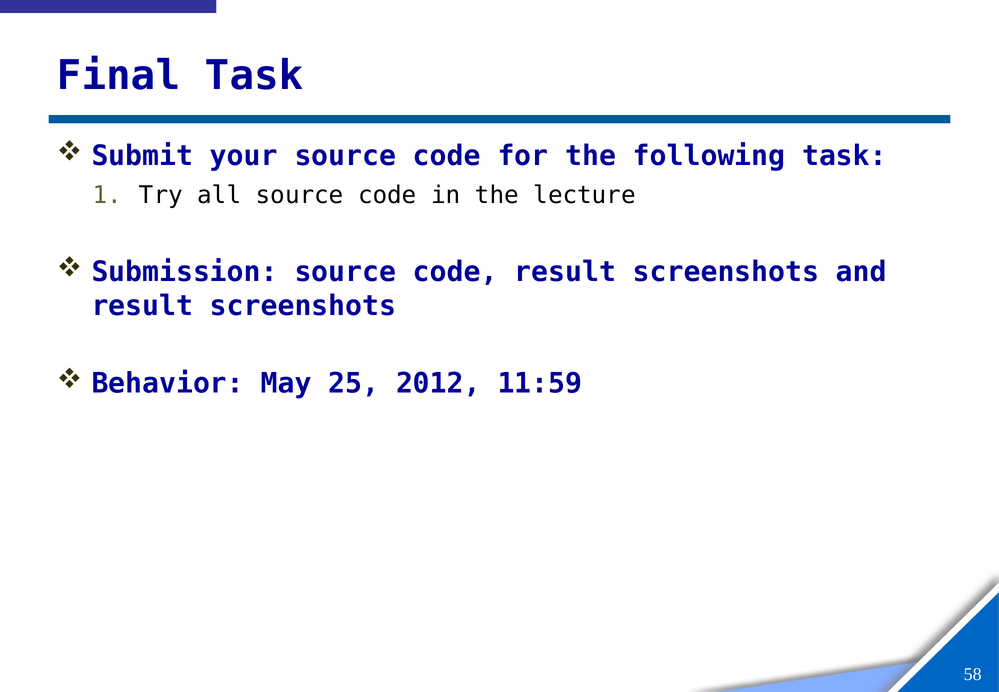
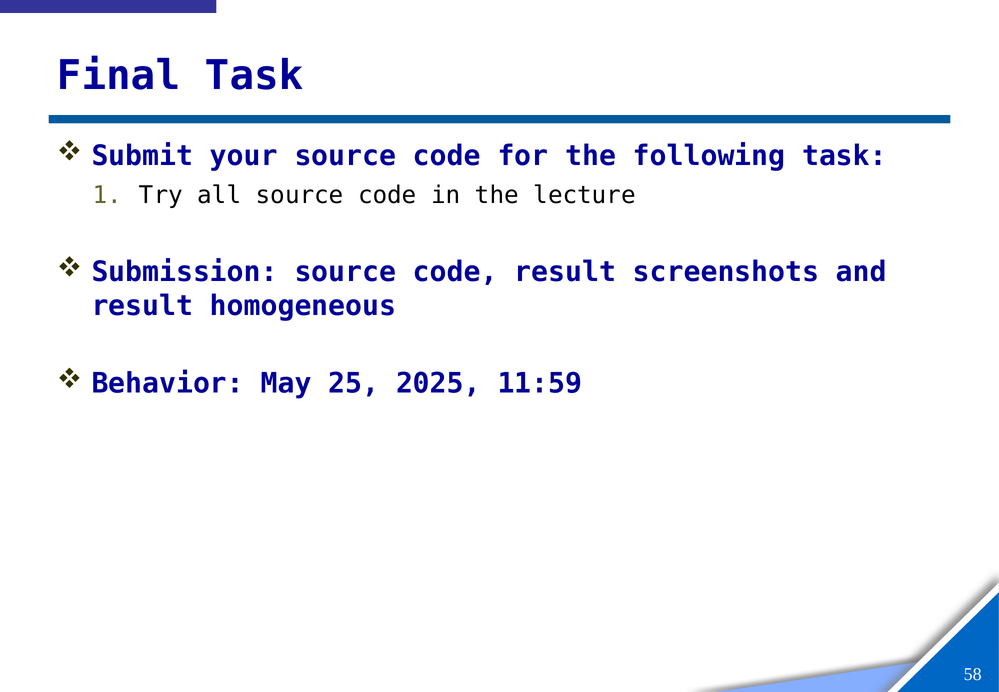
screenshots: screenshots -> homogeneous (303, 306)
2012: 2012 -> 2025 (438, 383)
